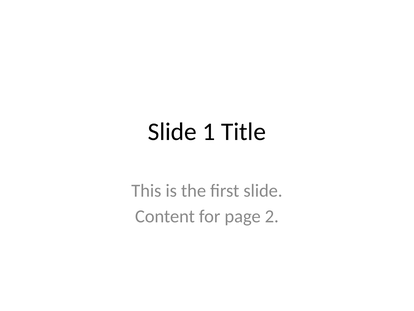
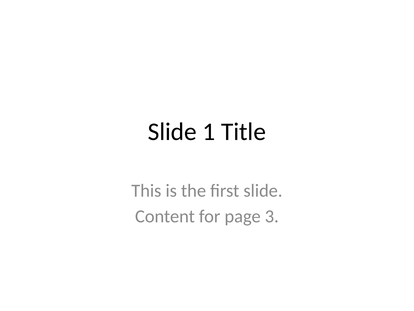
2: 2 -> 3 (272, 216)
